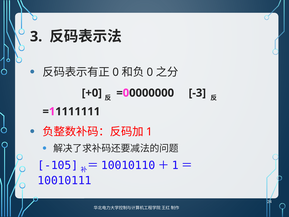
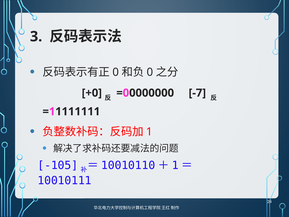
-3: -3 -> -7 (197, 93)
